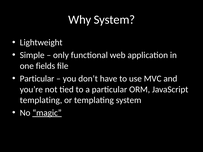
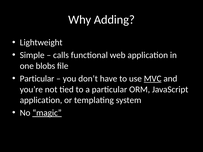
Why System: System -> Adding (114, 20)
only: only -> calls (61, 55)
fields: fields -> blobs (45, 66)
MVC underline: none -> present (153, 79)
templating: templating -> application (41, 100)
